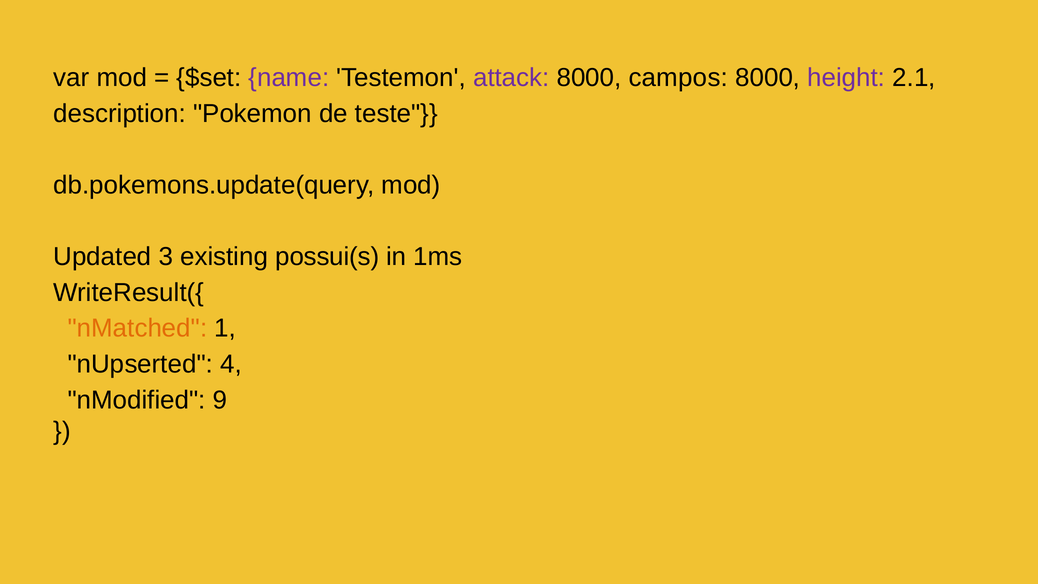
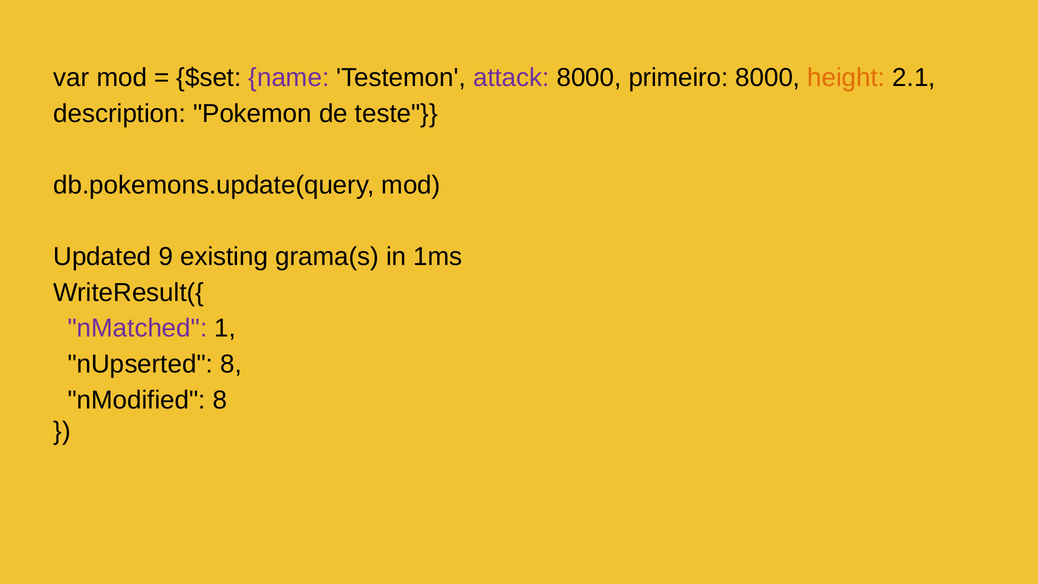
campos: campos -> primeiro (678, 78)
height colour: purple -> orange (846, 78)
3: 3 -> 9 (166, 257)
possui(s: possui(s -> grama(s (327, 257)
nMatched colour: orange -> purple (137, 328)
nUpserted 4: 4 -> 8 (231, 364)
nModified 9: 9 -> 8 (220, 400)
